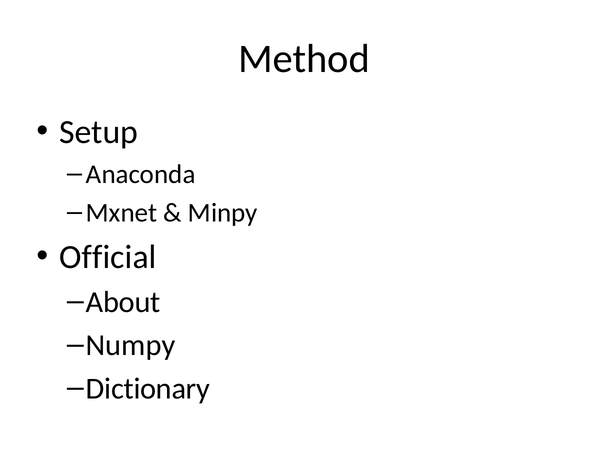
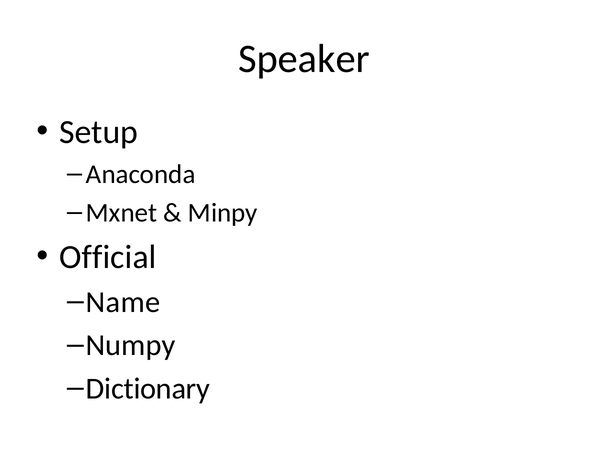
Method: Method -> Speaker (304, 59)
About: About -> Name (123, 302)
